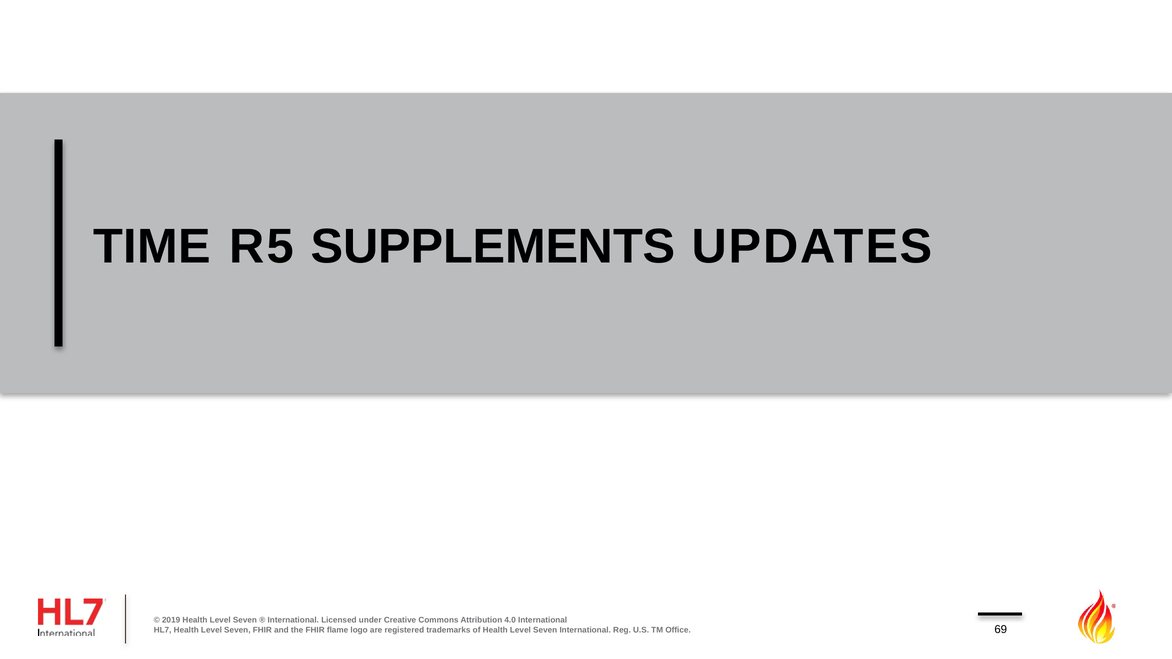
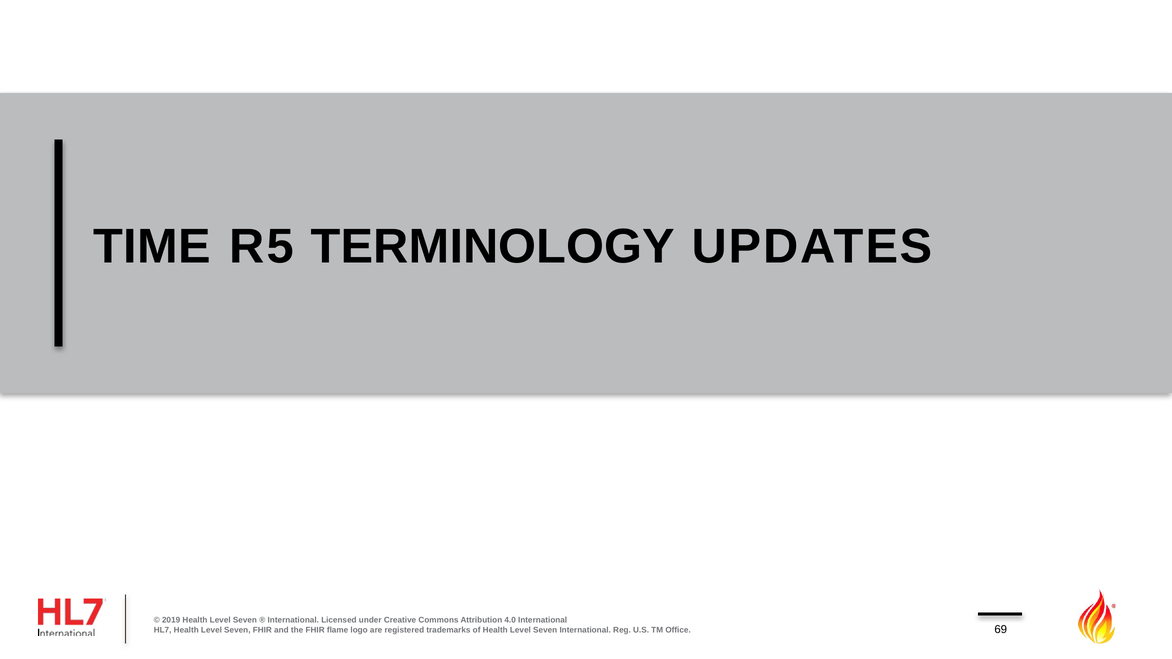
SUPPLEMENTS: SUPPLEMENTS -> TERMINOLOGY (493, 247)
